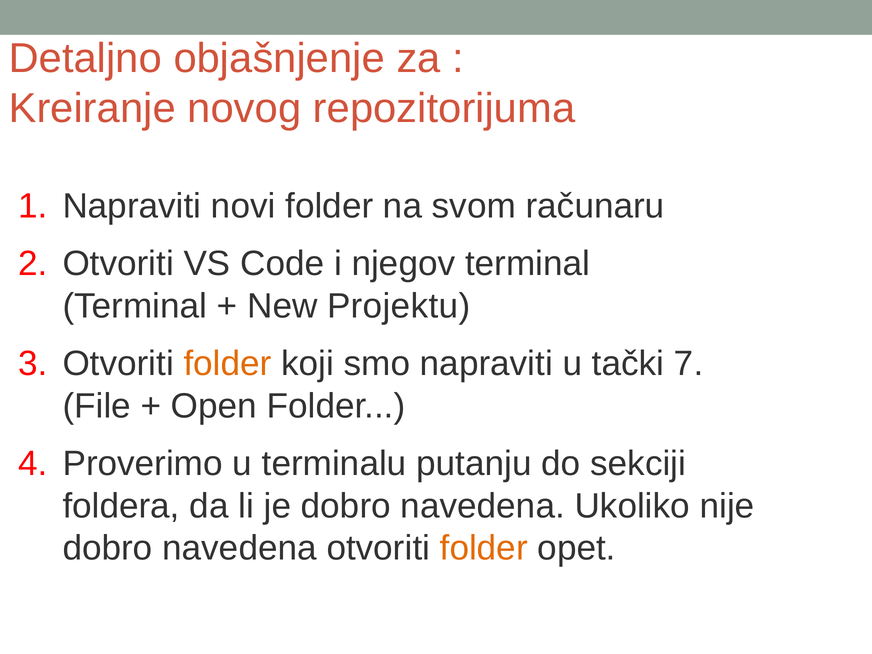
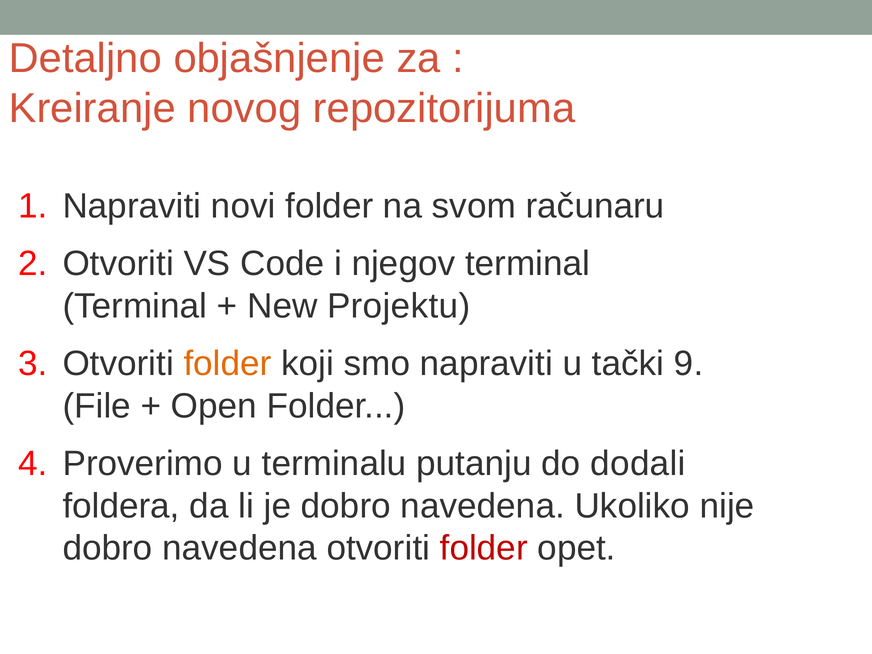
7: 7 -> 9 (689, 364)
sekciji: sekciji -> dodali (638, 464)
folder colour: orange -> red (484, 548)
